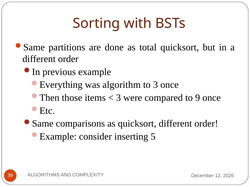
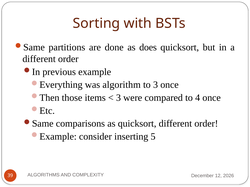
total: total -> does (148, 47)
9: 9 -> 4 (198, 98)
